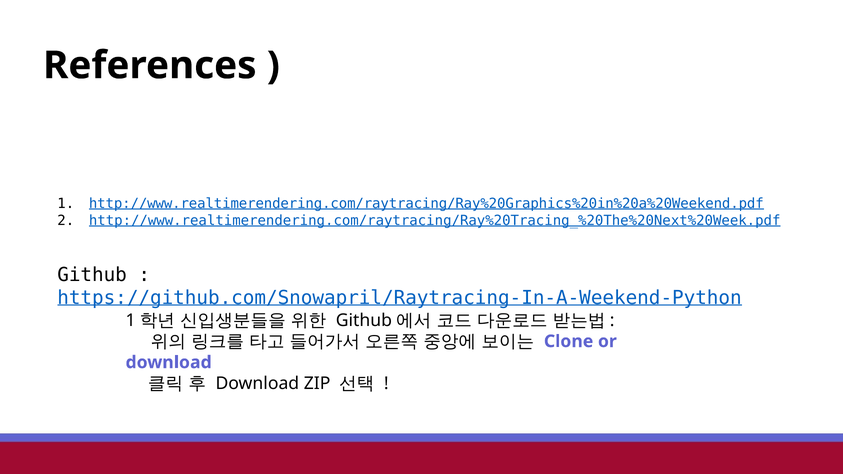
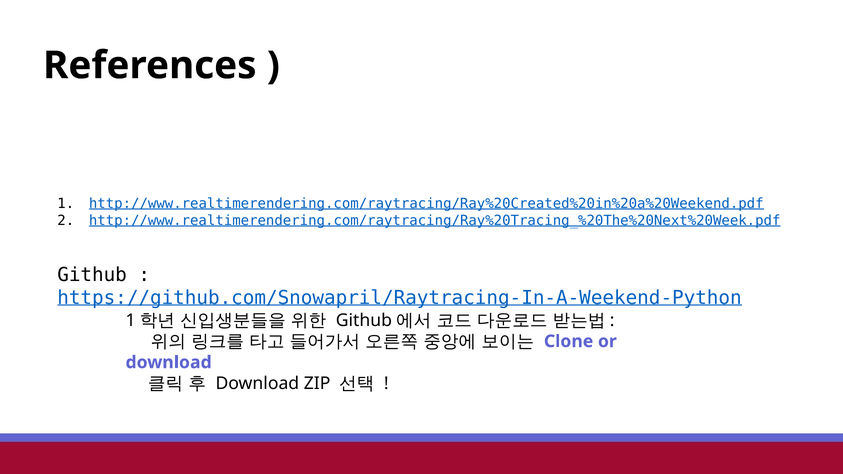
http://www.realtimerendering.com/raytracing/Ray%20Graphics%20in%20a%20Weekend.pdf: http://www.realtimerendering.com/raytracing/Ray%20Graphics%20in%20a%20Weekend.pdf -> http://www.realtimerendering.com/raytracing/Ray%20Created%20in%20a%20Weekend.pdf (426, 204)
